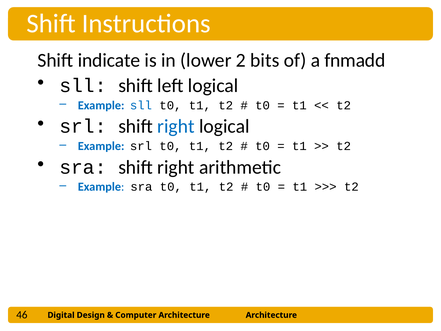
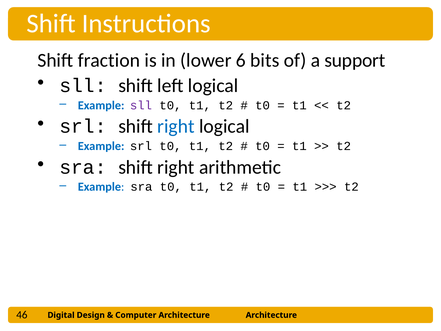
indicate: indicate -> fraction (109, 60)
2: 2 -> 6 (241, 60)
fnmadd: fnmadd -> support (355, 60)
sll colour: blue -> purple (141, 105)
